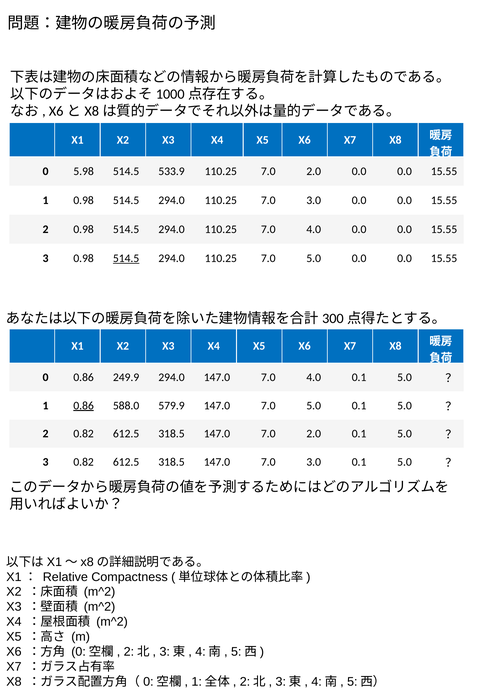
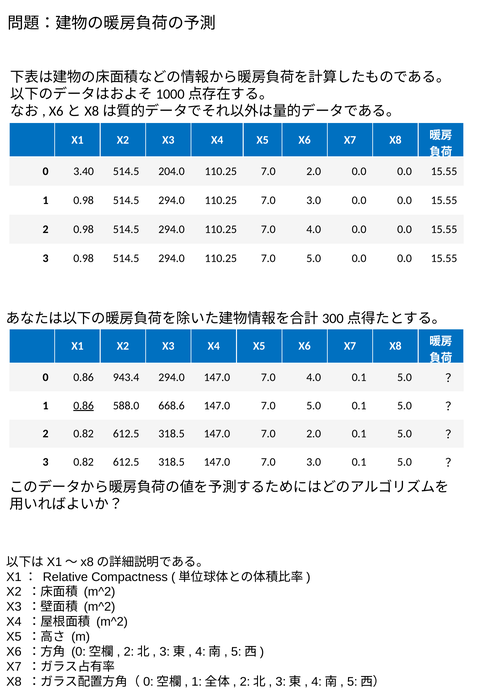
5.98: 5.98 -> 3.40 (84, 172)
533.9: 533.9 -> 204.0 (172, 172)
514.5 underline: present -> none (126, 259)
249.9: 249.9 -> 943.4 (126, 378)
579.9: 579.9 -> 668.6 (172, 406)
